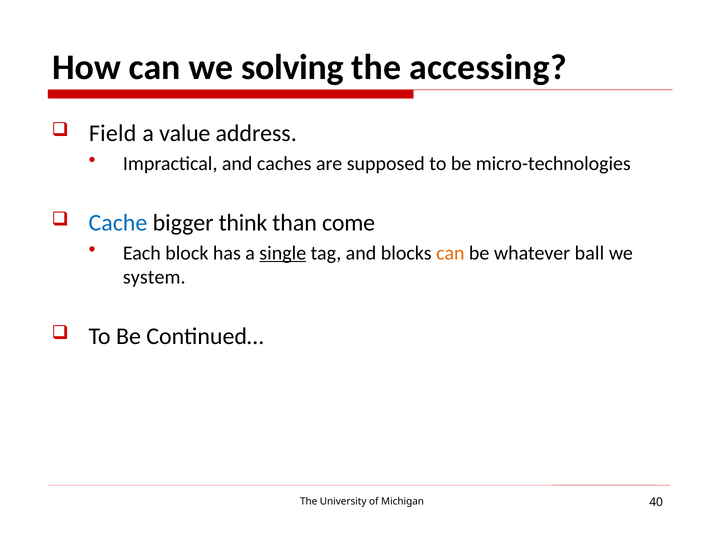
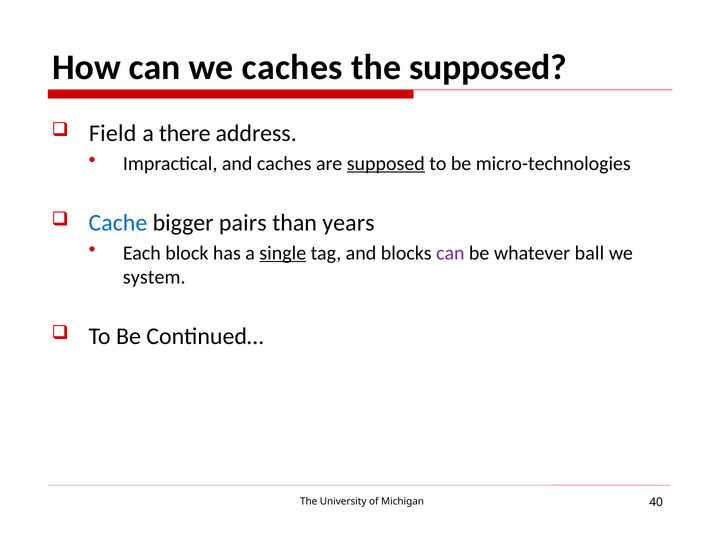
we solving: solving -> caches (292, 67)
the accessing: accessing -> supposed (488, 67)
value: value -> there (185, 133)
supposed underline: none -> present (386, 163)
think: think -> pairs (243, 223)
come: come -> years (348, 223)
can colour: orange -> purple (450, 253)
